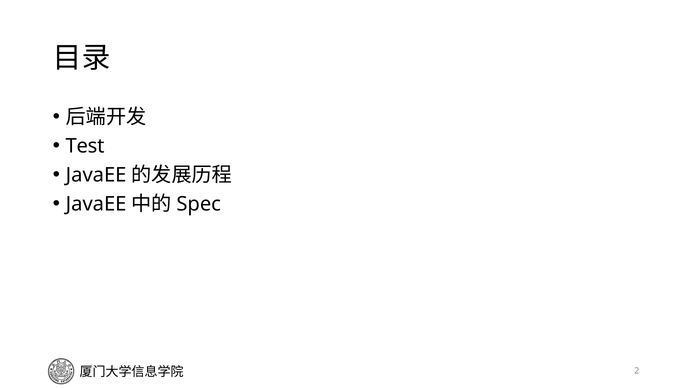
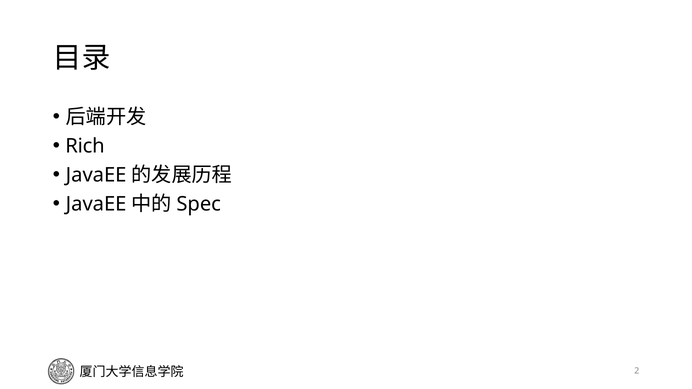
Test: Test -> Rich (85, 146)
